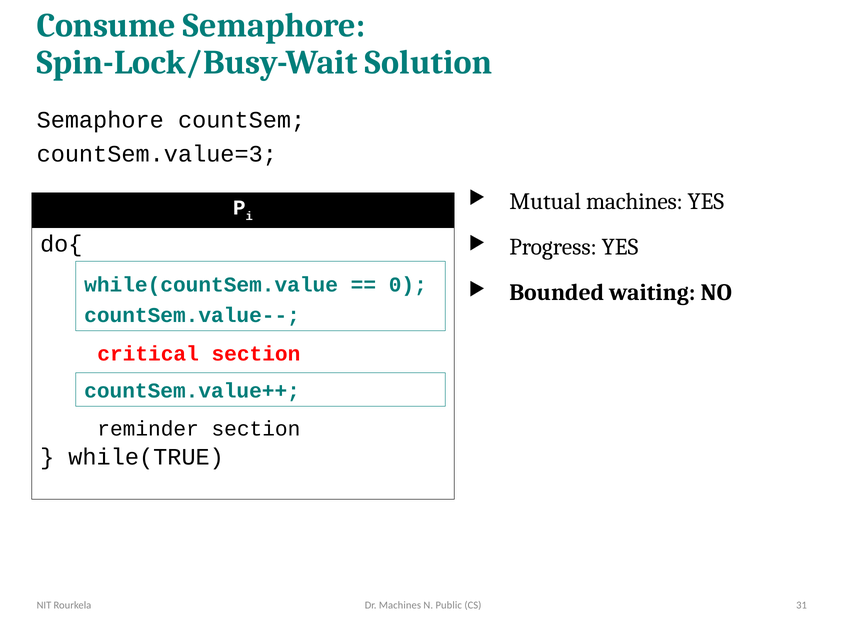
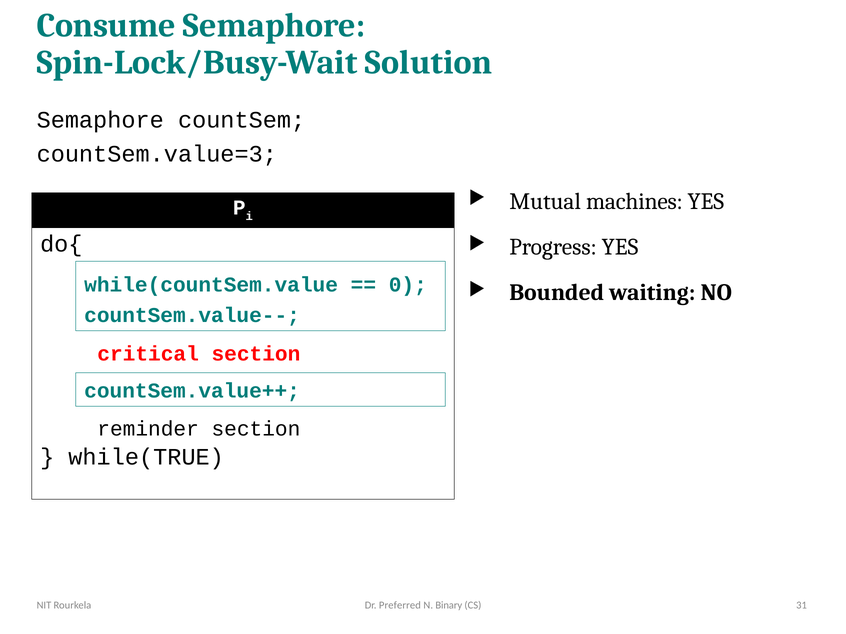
Dr Machines: Machines -> Preferred (400, 606)
Public: Public -> Binary (449, 606)
